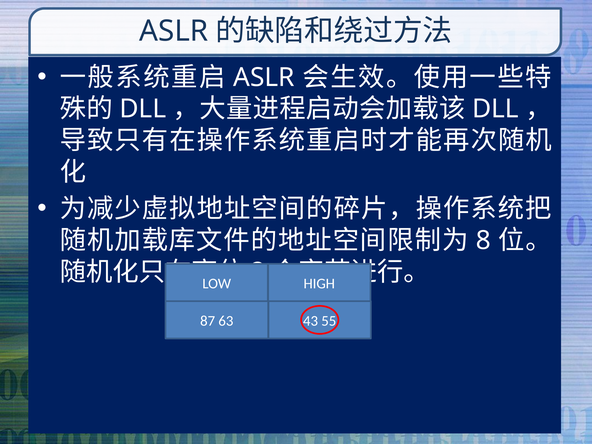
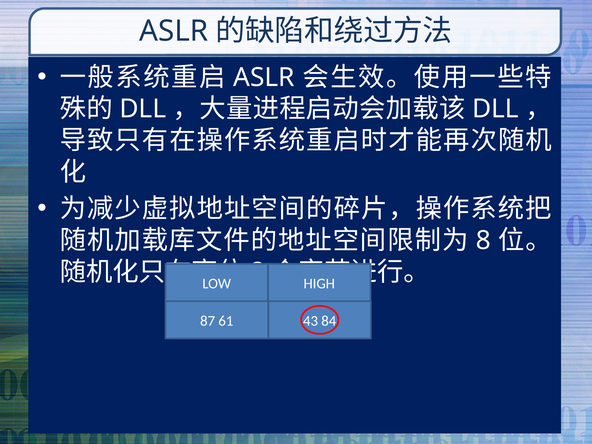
63: 63 -> 61 (226, 321)
55: 55 -> 84 (329, 321)
